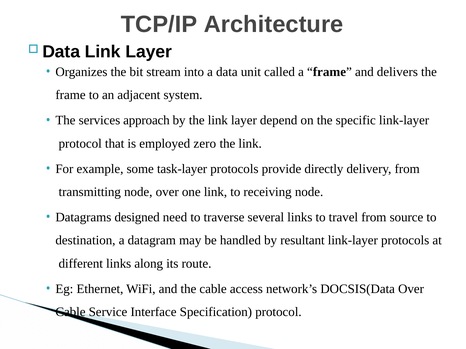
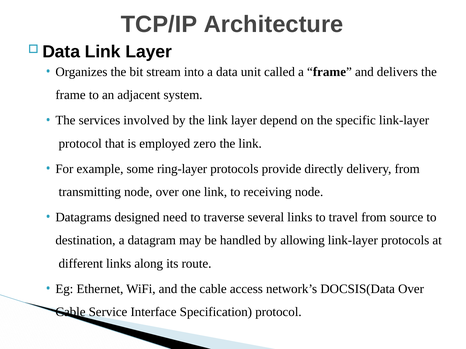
approach: approach -> involved (146, 120)
task-layer: task-layer -> ring-layer (182, 169)
resultant: resultant -> allowing (303, 241)
